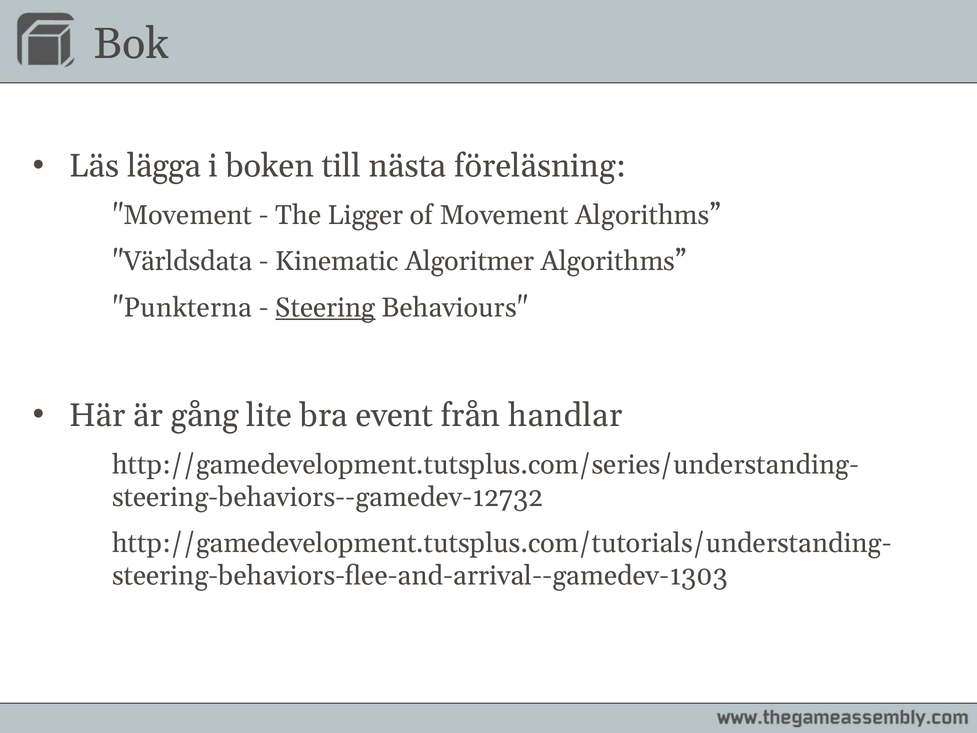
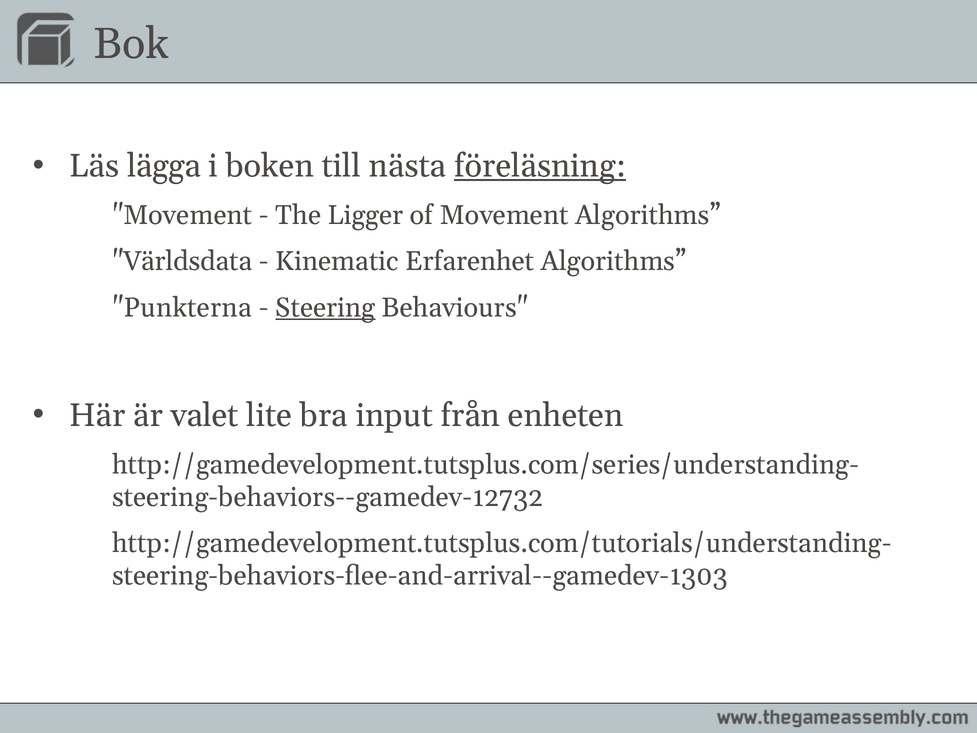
föreläsning underline: none -> present (540, 166)
Algoritmer: Algoritmer -> Erfarenhet (470, 261)
gång: gång -> valet (205, 415)
event: event -> input (394, 415)
handlar: handlar -> enheten (566, 415)
